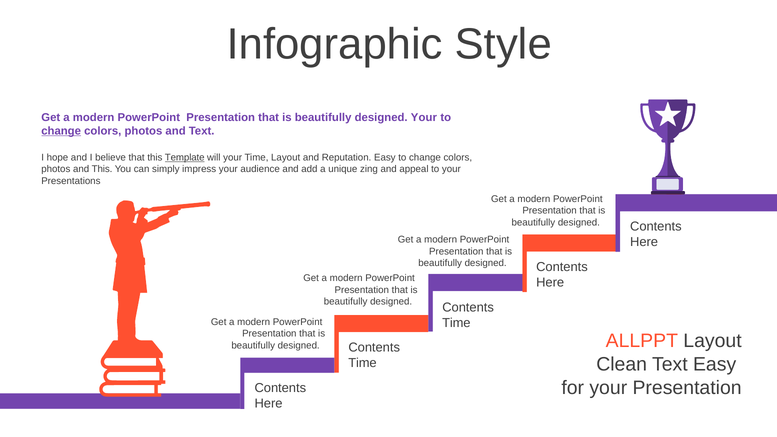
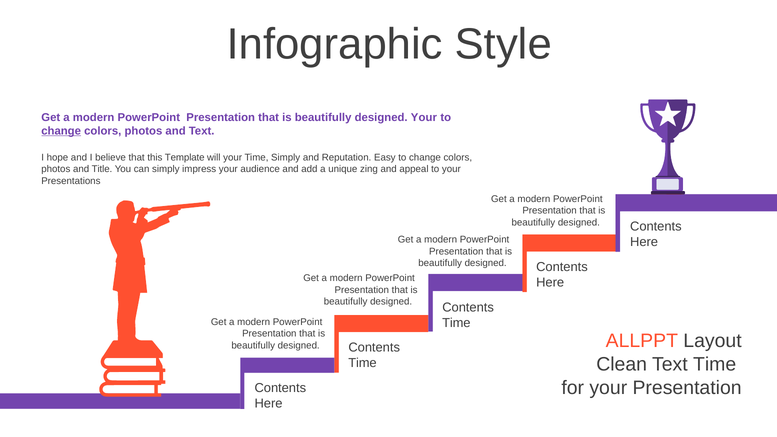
Template underline: present -> none (185, 158)
Time Layout: Layout -> Simply (286, 158)
and This: This -> Title (102, 169)
Text Easy: Easy -> Time (715, 364)
